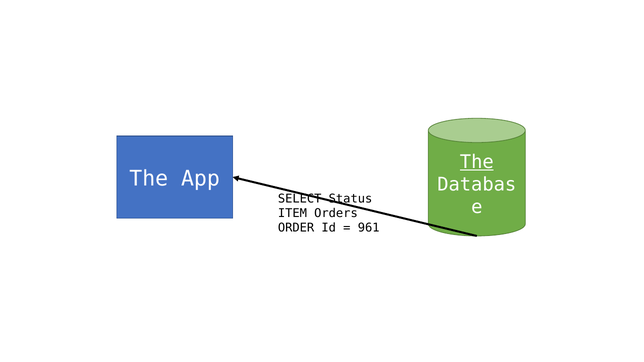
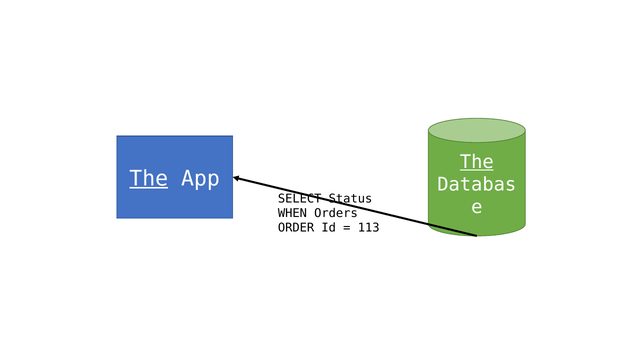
The underline: none -> present (149, 179)
ITEM: ITEM -> WHEN (292, 214)
961: 961 -> 113 (369, 228)
